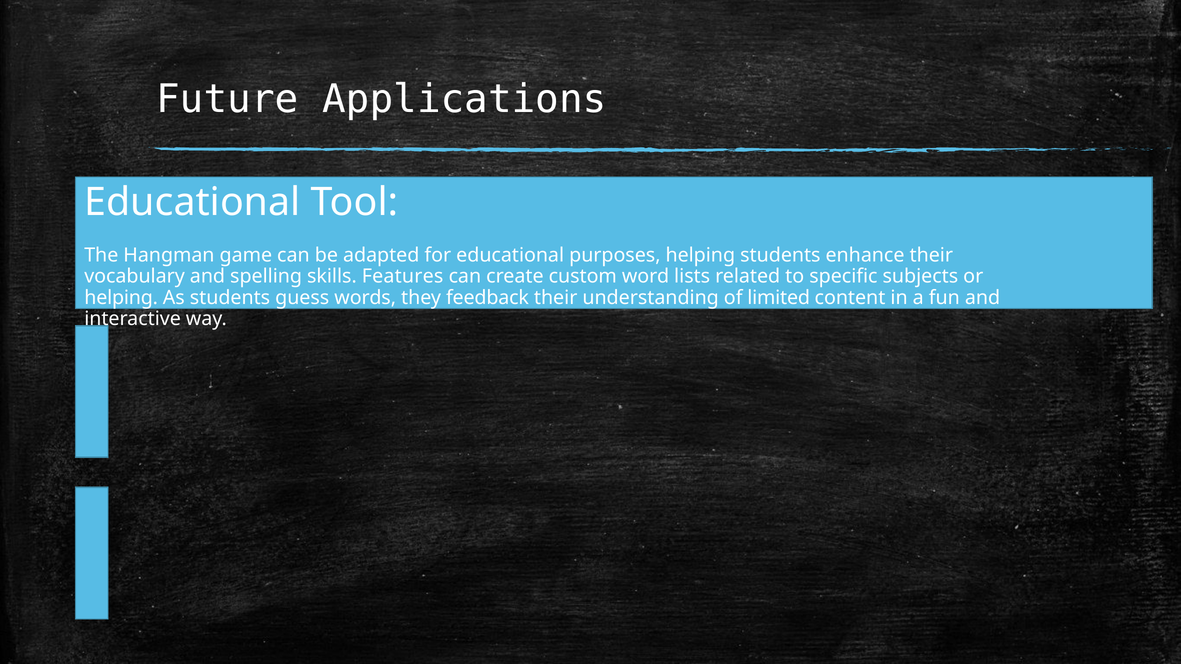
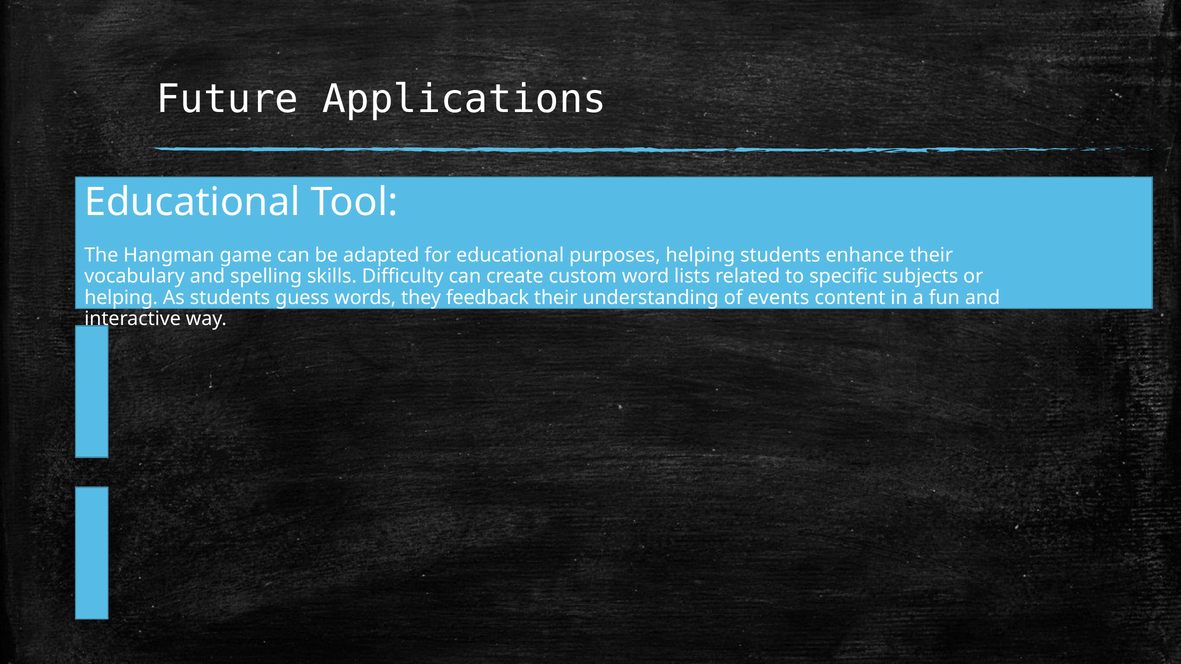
Features: Features -> Difficulty (403, 277)
limited: limited -> events (778, 298)
